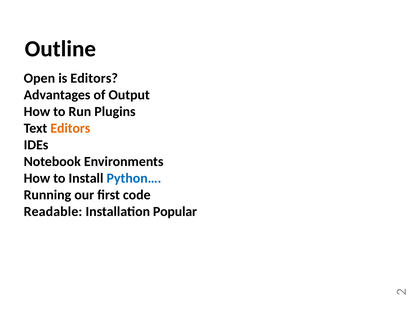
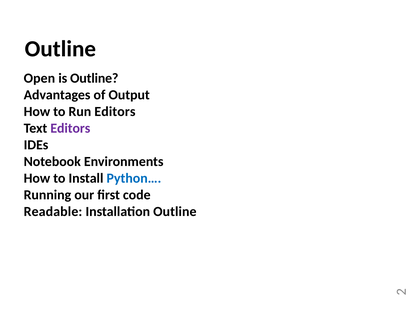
is Editors: Editors -> Outline (94, 78)
Run Plugins: Plugins -> Editors (115, 112)
Editors colour: orange -> purple (70, 128)
Installation Popular: Popular -> Outline (175, 212)
